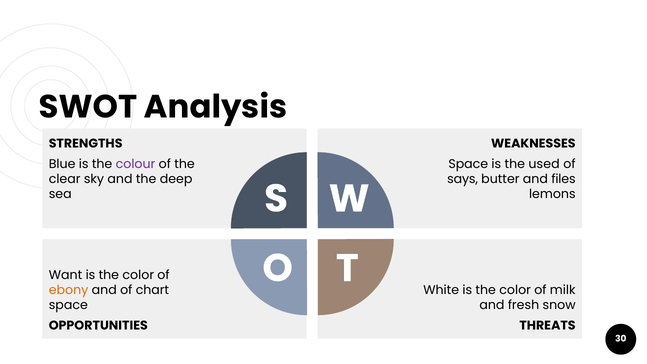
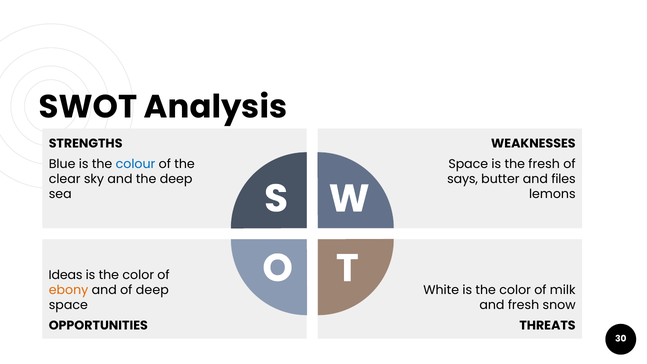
colour colour: purple -> blue (136, 164)
the used: used -> fresh (544, 164)
Want: Want -> Ideas (66, 275)
of chart: chart -> deep (152, 290)
